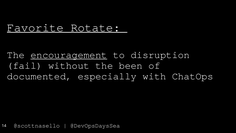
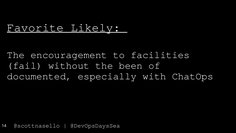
Rotate: Rotate -> Likely (95, 27)
encouragement underline: present -> none (69, 55)
disruption: disruption -> facilities (160, 55)
